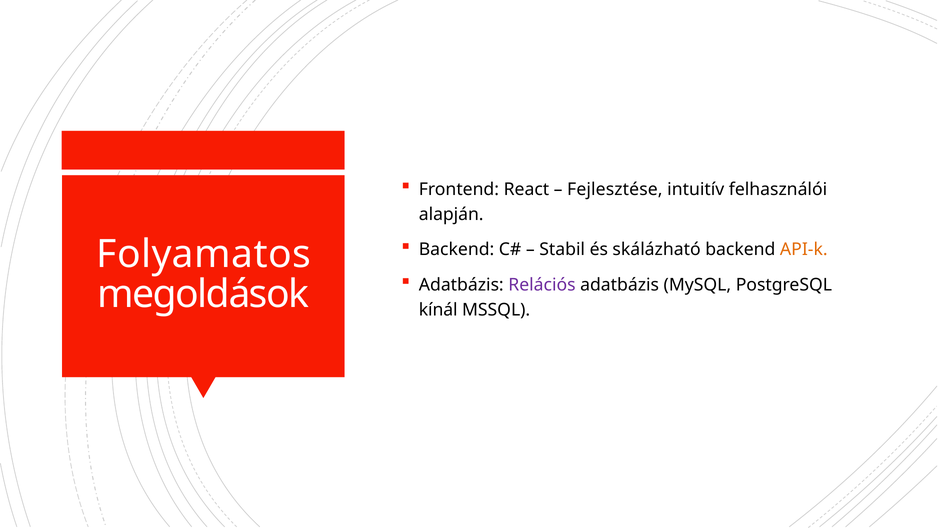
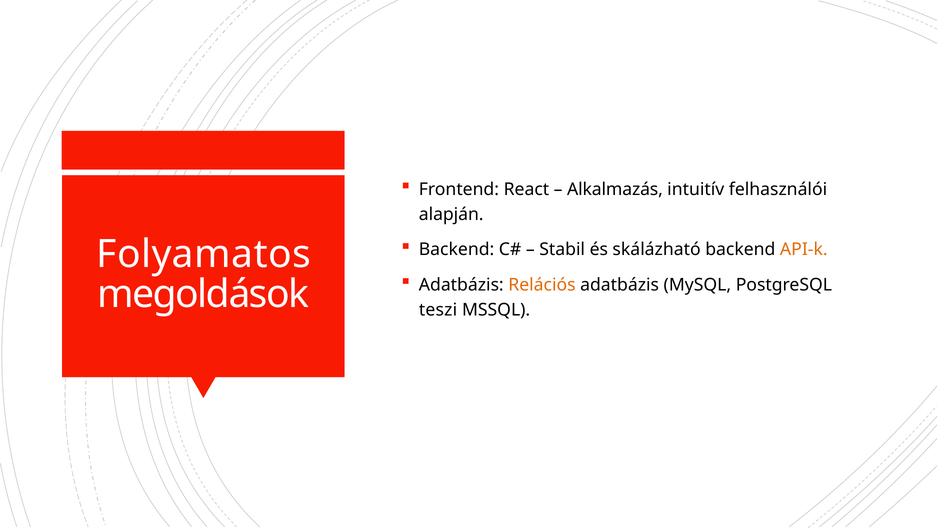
Fejlesztése: Fejlesztése -> Alkalmazás (615, 189)
Relációs colour: purple -> orange (542, 285)
kínál: kínál -> teszi (438, 310)
